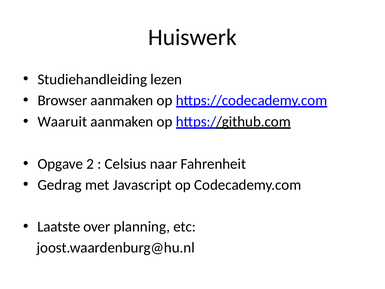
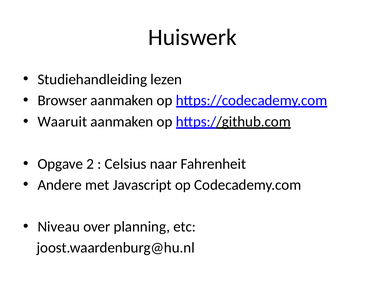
Gedrag: Gedrag -> Andere (60, 185)
Laatste: Laatste -> Niveau (59, 227)
